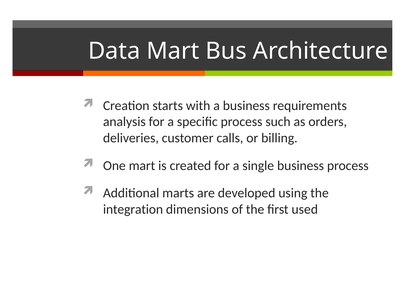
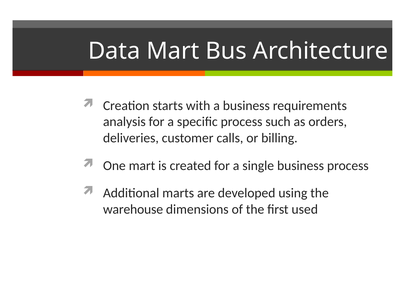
integration: integration -> warehouse (133, 209)
